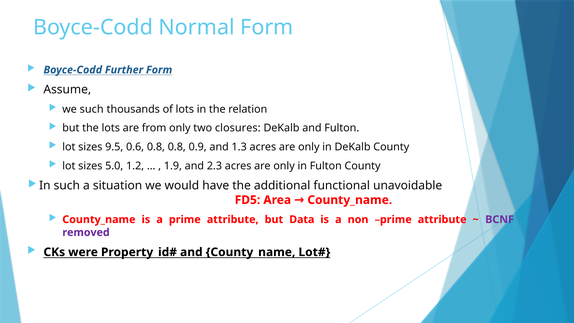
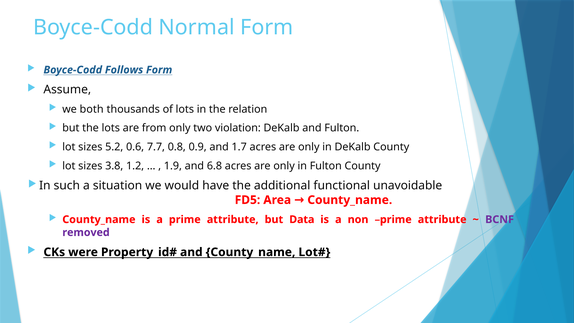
Further: Further -> Follows (124, 70)
we such: such -> both (92, 109)
closures: closures -> violation (238, 128)
9.5: 9.5 -> 5.2 (114, 147)
0.6 0.8: 0.8 -> 7.7 (156, 147)
1.3: 1.3 -> 1.7 (239, 147)
5.0: 5.0 -> 3.8 (114, 166)
2.3: 2.3 -> 6.8 (214, 166)
